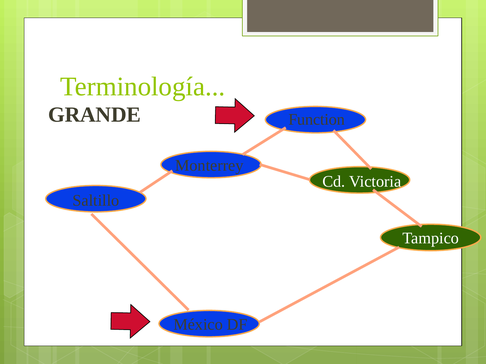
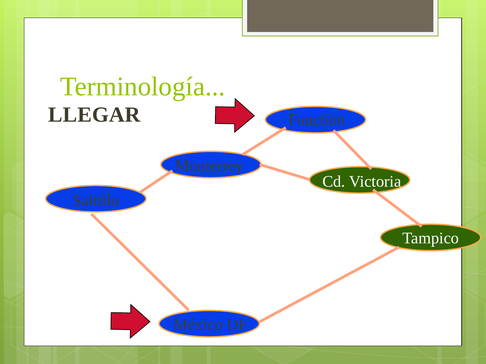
GRANDE: GRANDE -> LLEGAR (94, 115)
